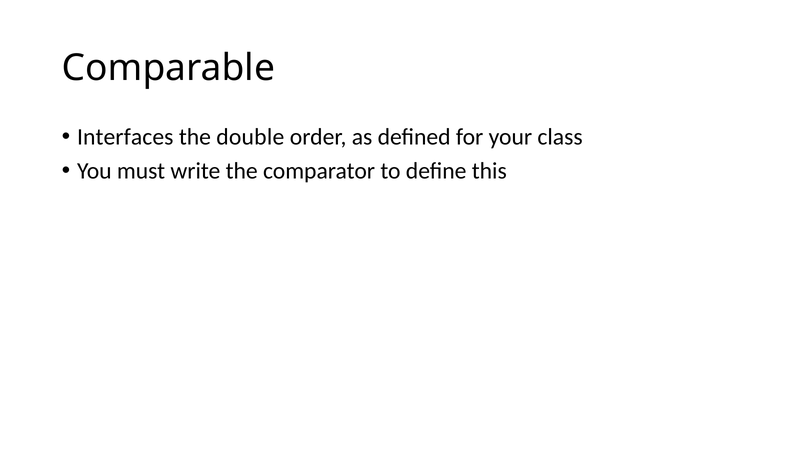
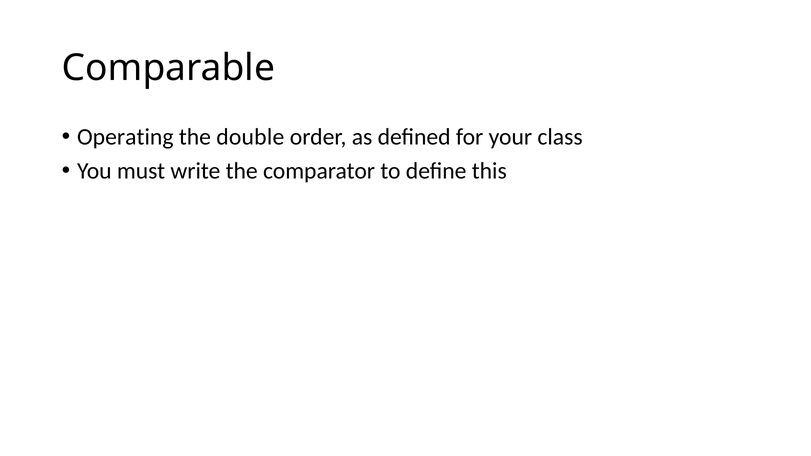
Interfaces: Interfaces -> Operating (125, 137)
